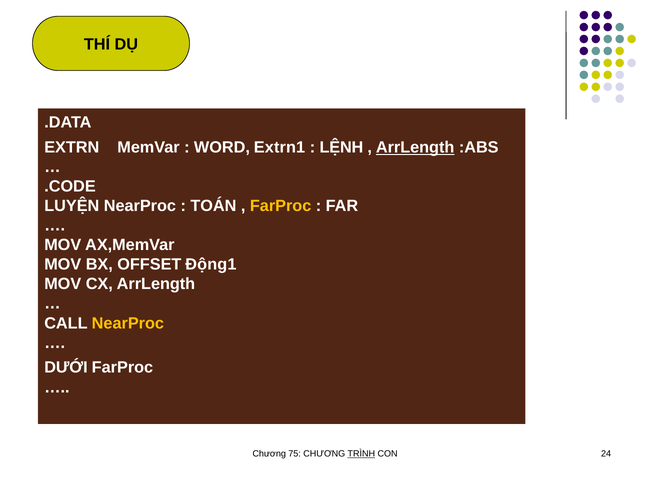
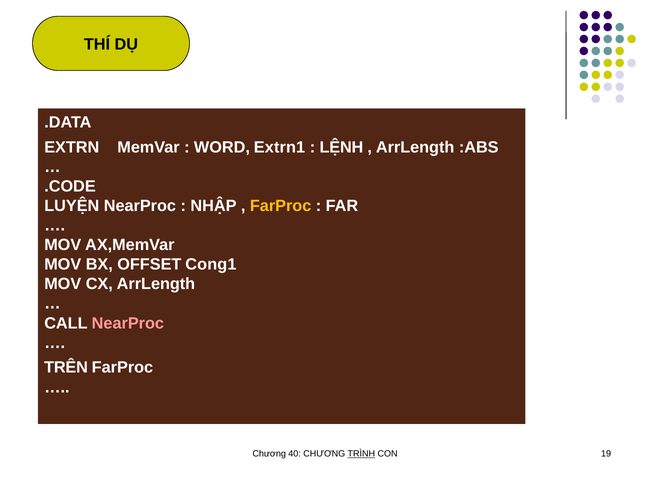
ArrLength underline: present -> none (415, 147)
TOÁN: TOÁN -> NHẬP (213, 206)
Động1: Động1 -> Cong1 (211, 264)
NearProc colour: yellow -> pink (128, 323)
DƯỚI: DƯỚI -> TRÊN (66, 367)
75: 75 -> 40 (295, 453)
24: 24 -> 19 (606, 453)
